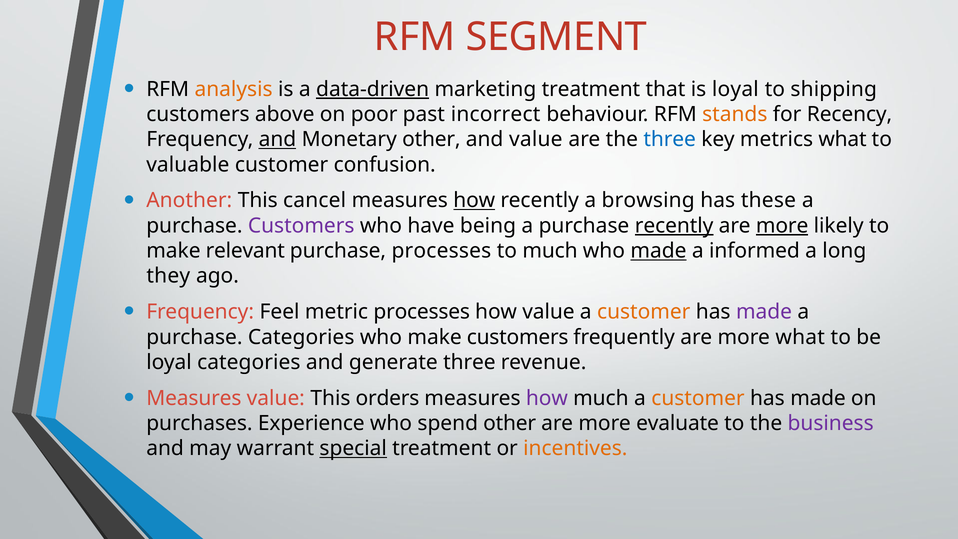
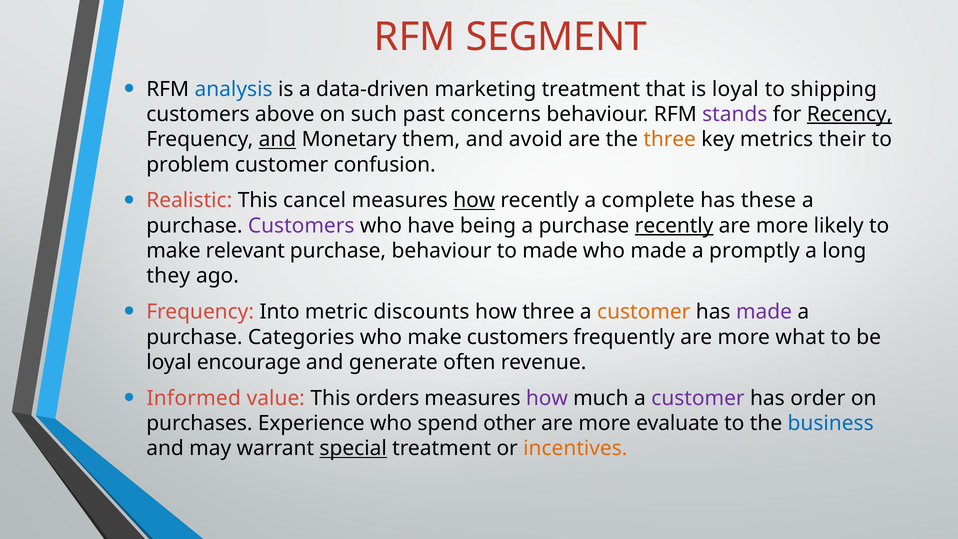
analysis colour: orange -> blue (234, 89)
data-driven underline: present -> none (373, 89)
poor: poor -> such (374, 114)
incorrect: incorrect -> concerns (496, 114)
stands colour: orange -> purple (735, 114)
Recency underline: none -> present (850, 114)
Monetary other: other -> them (431, 139)
and value: value -> avoid (536, 139)
three colour: blue -> orange (670, 139)
metrics what: what -> their (842, 139)
valuable: valuable -> problem (188, 165)
Another: Another -> Realistic (189, 201)
browsing: browsing -> complete (648, 201)
more underline: present -> none (782, 226)
purchase processes: processes -> behaviour (441, 251)
to much: much -> made (550, 251)
made underline: present -> none (658, 251)
informed: informed -> promptly (754, 251)
Feel: Feel -> Into (280, 312)
metric processes: processes -> discounts (422, 312)
how value: value -> three (548, 312)
loyal categories: categories -> encourage (249, 362)
generate three: three -> often (469, 362)
Measures: Measures -> Informed (194, 398)
customer colour: orange -> purple (698, 398)
made: made -> order (818, 398)
business colour: purple -> blue (831, 423)
